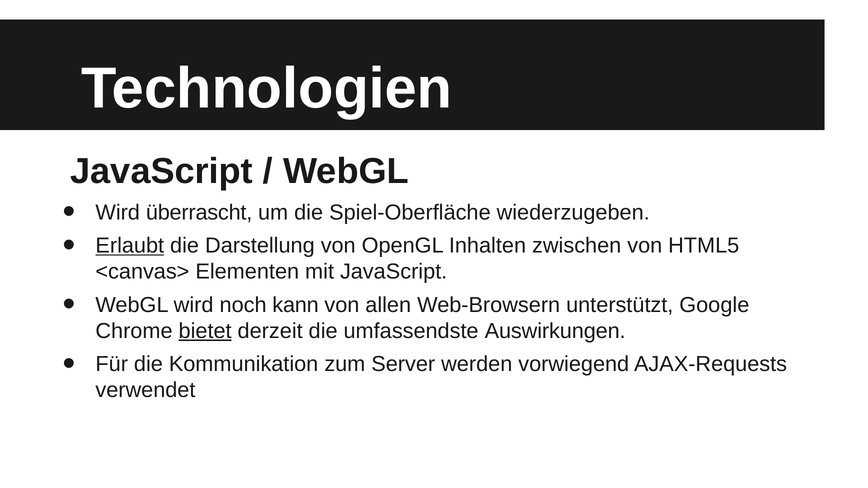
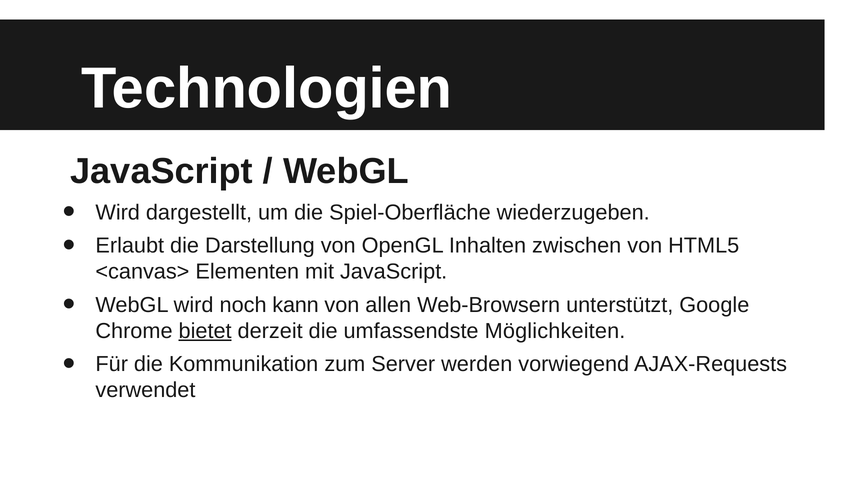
überrascht: überrascht -> dargestellt (199, 213)
Erlaubt underline: present -> none (130, 246)
Auswirkungen: Auswirkungen -> Möglichkeiten (555, 331)
